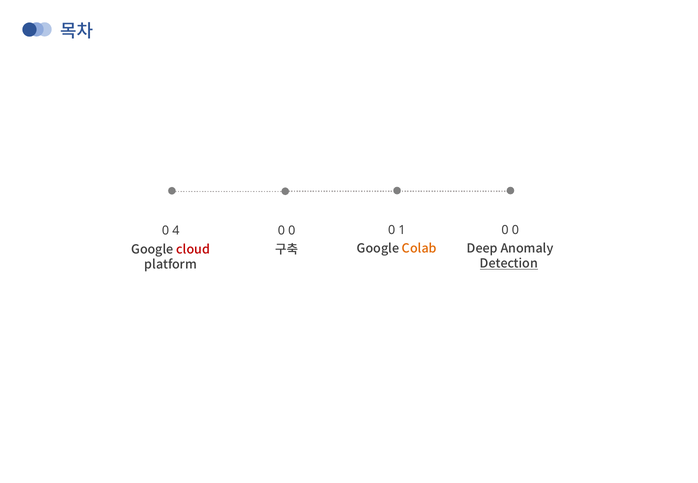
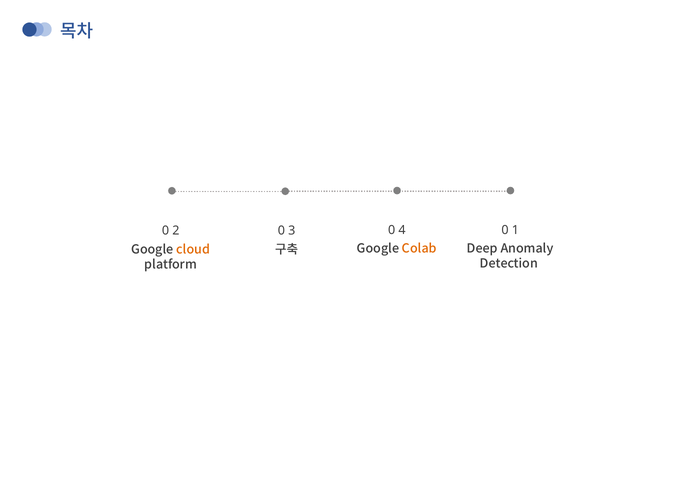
1: 1 -> 4 (402, 230)
0: 0 -> 1 (515, 230)
0: 0 -> 3 (292, 231)
4: 4 -> 2 (176, 231)
cloud colour: red -> orange (193, 250)
Detection underline: present -> none (509, 264)
